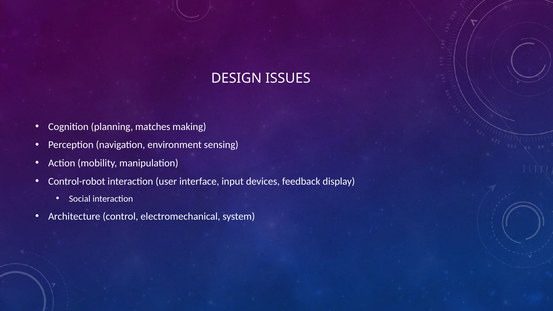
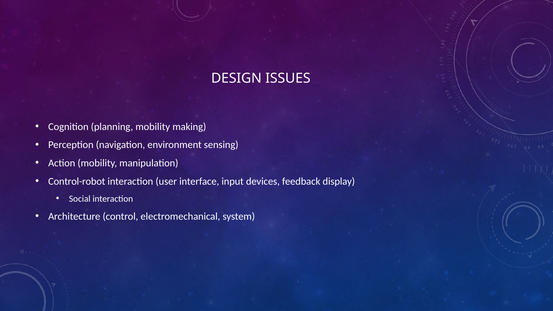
planning matches: matches -> mobility (153, 127)
